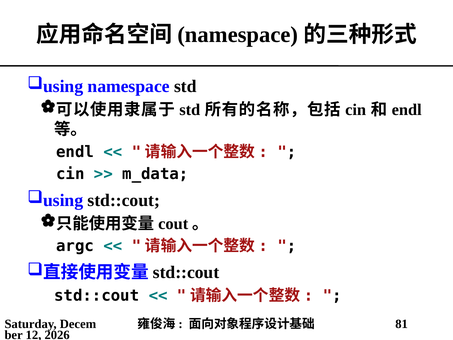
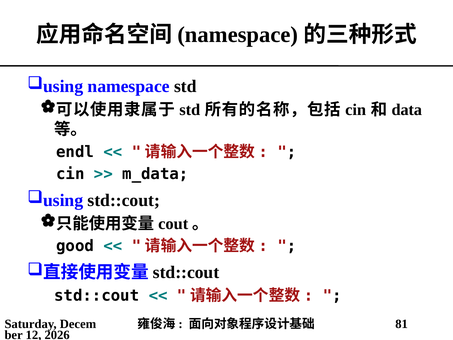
endl: endl -> data (407, 110)
argc: argc -> good (75, 246)
